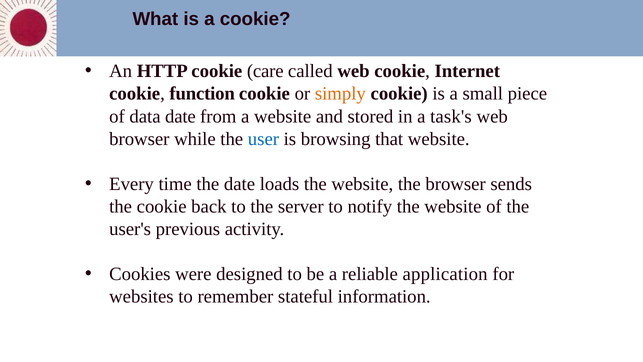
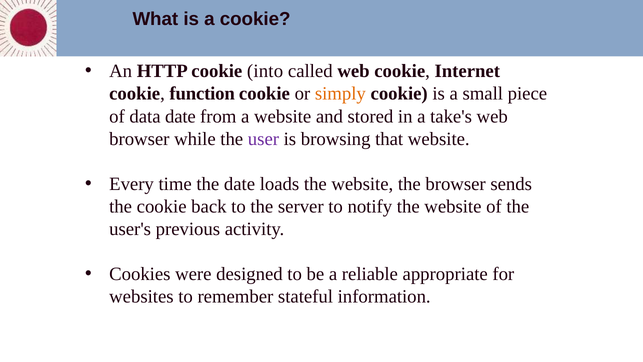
care: care -> into (265, 71)
task's: task's -> take's (451, 116)
user colour: blue -> purple (263, 139)
application: application -> appropriate (445, 274)
